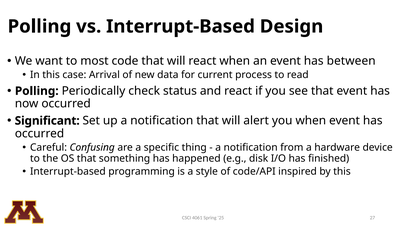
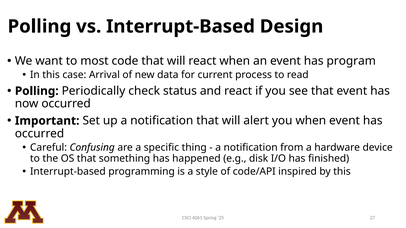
between: between -> program (351, 61)
Significant: Significant -> Important (47, 121)
